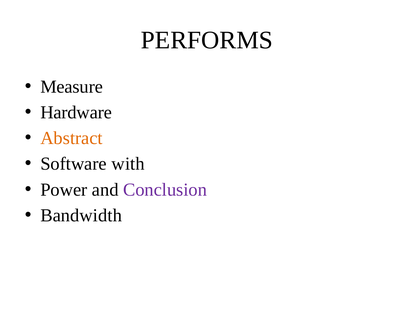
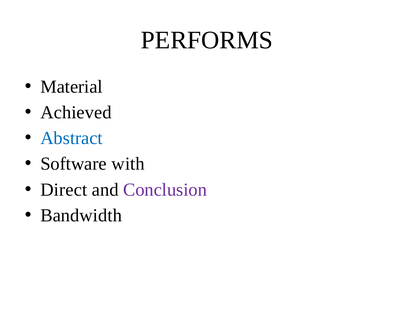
Measure: Measure -> Material (72, 87)
Hardware: Hardware -> Achieved (76, 113)
Abstract colour: orange -> blue (72, 138)
Power: Power -> Direct (64, 190)
